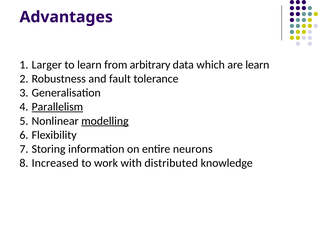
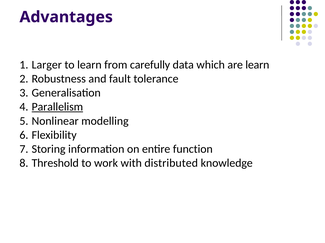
arbitrary: arbitrary -> carefully (150, 65)
modelling underline: present -> none (105, 121)
neurons: neurons -> function (193, 149)
Increased: Increased -> Threshold (55, 164)
